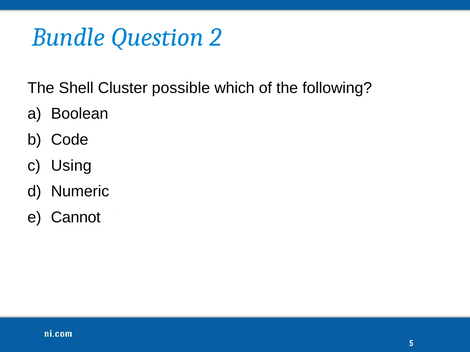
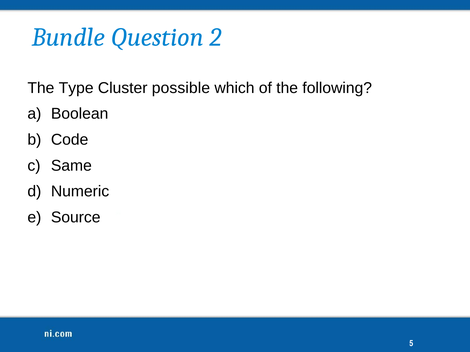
Shell: Shell -> Type (76, 88)
Using: Using -> Same (71, 166)
Cannot: Cannot -> Source (76, 218)
